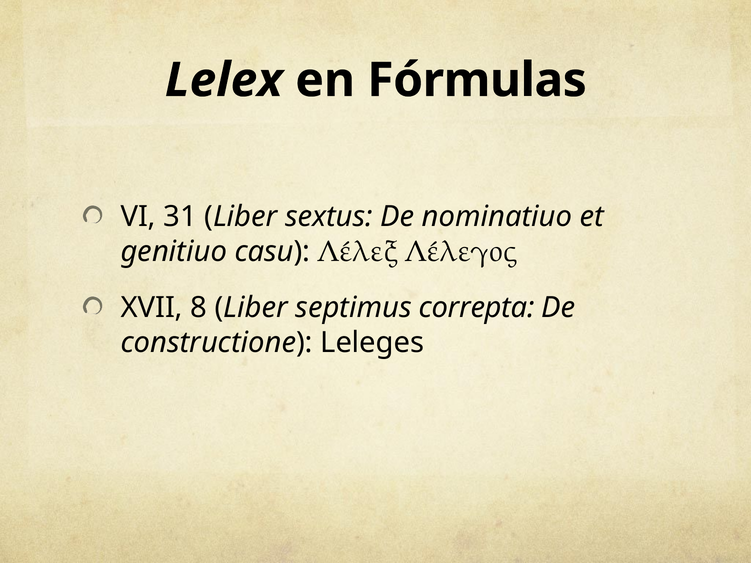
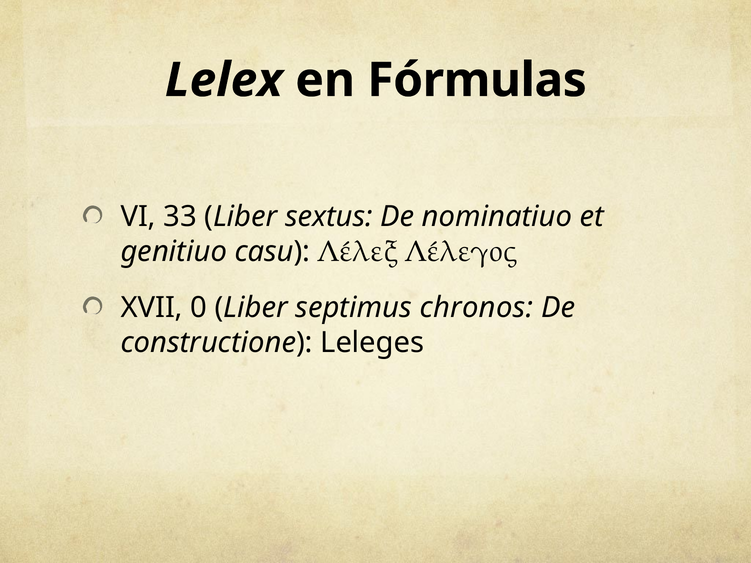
31: 31 -> 33 (180, 217)
8: 8 -> 0 (199, 308)
correpta: correpta -> chronos (476, 308)
